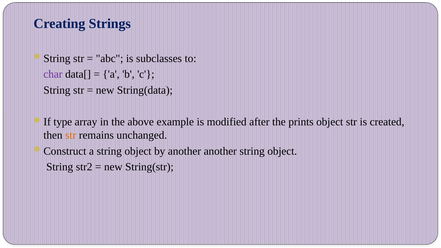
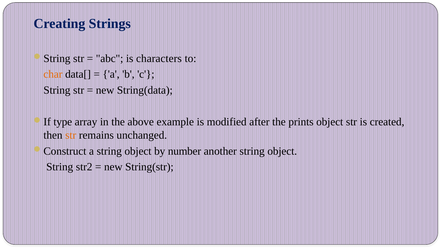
subclasses: subclasses -> characters (159, 58)
char colour: purple -> orange (53, 74)
by another: another -> number (185, 151)
